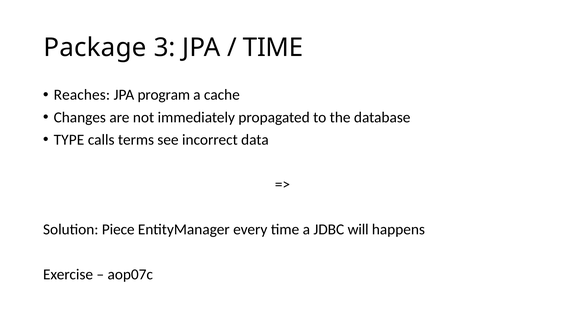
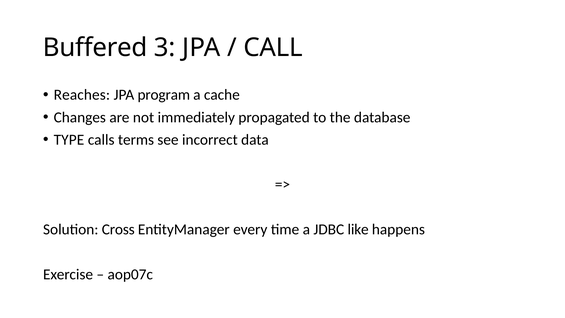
Package: Package -> Buffered (95, 47)
TIME: TIME -> CALL (273, 47)
Piece: Piece -> Cross (118, 229)
will: will -> like (358, 229)
